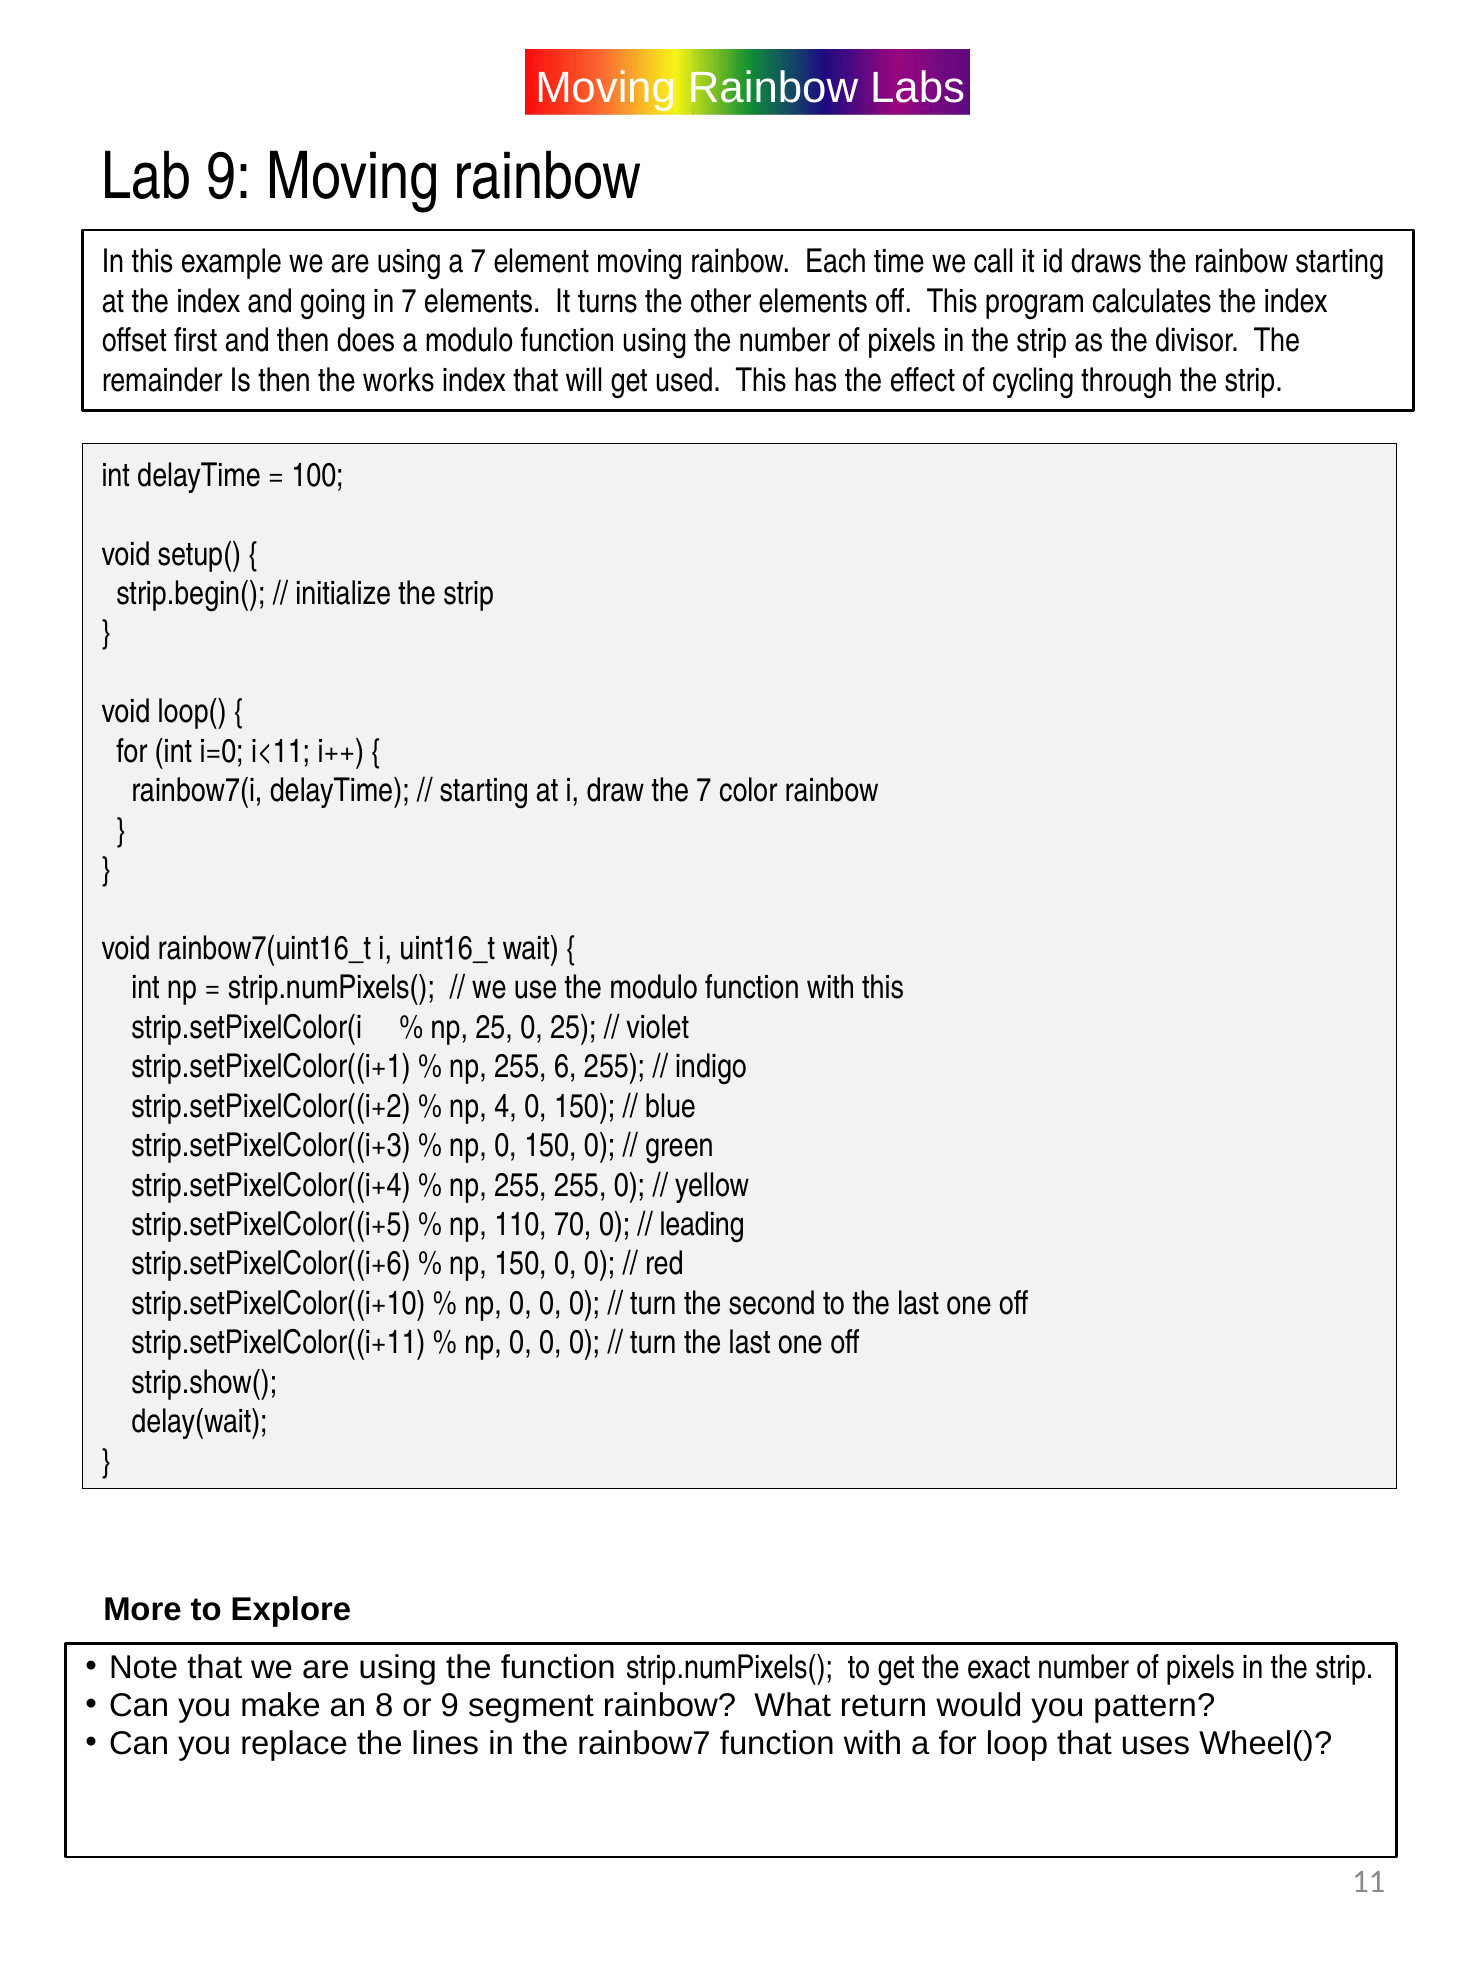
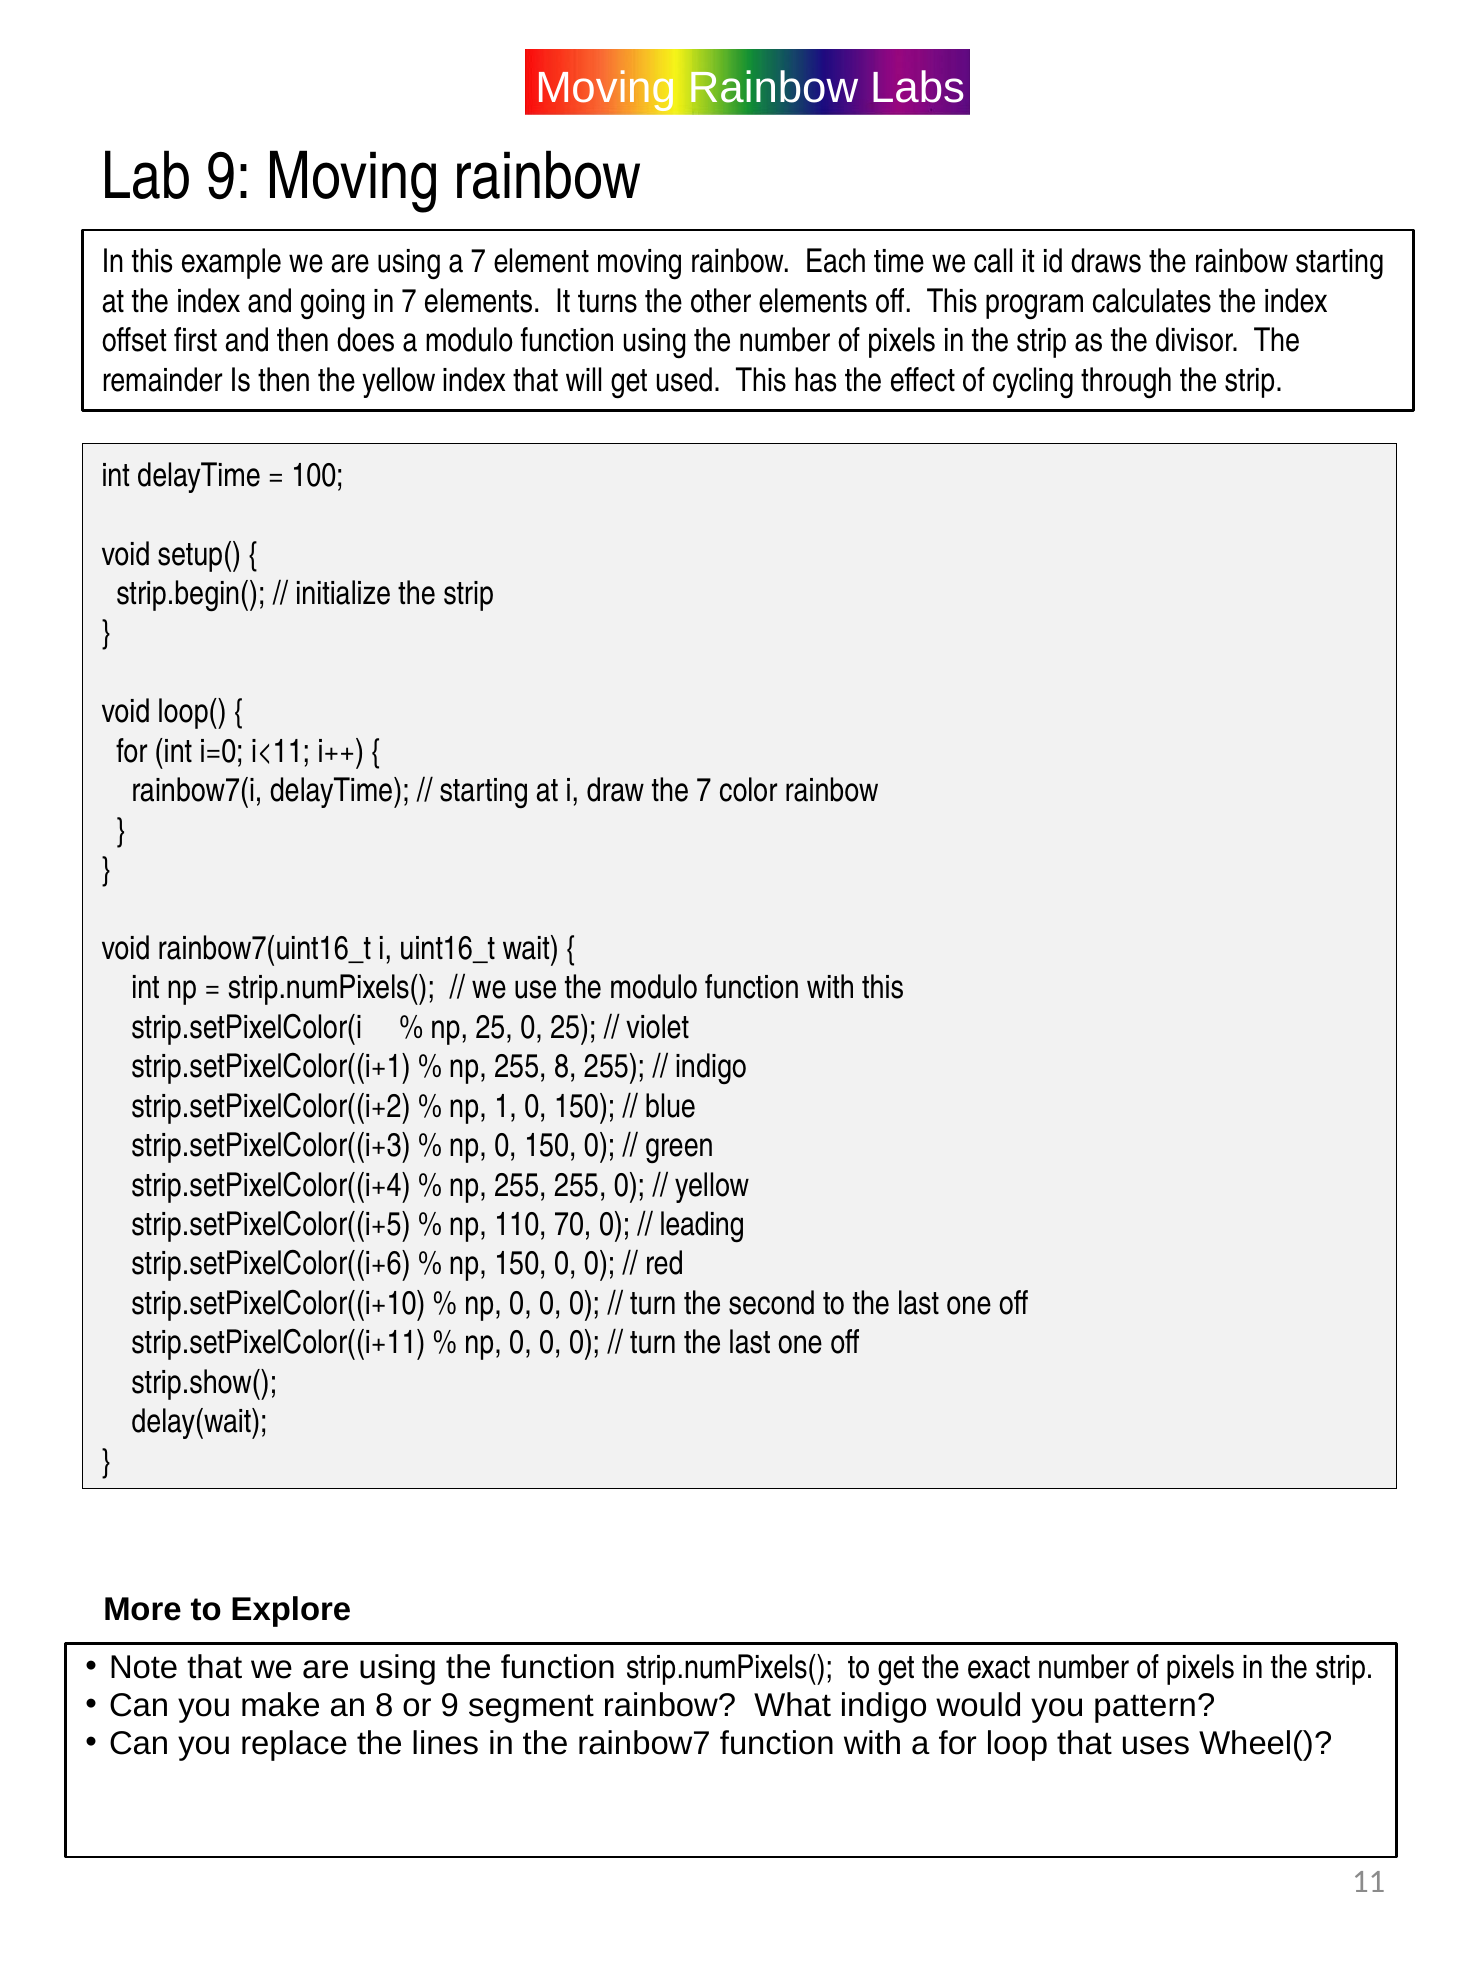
the works: works -> yellow (399, 380)
255 6: 6 -> 8 (565, 1067)
4: 4 -> 1 (506, 1106)
What return: return -> indigo (884, 1706)
